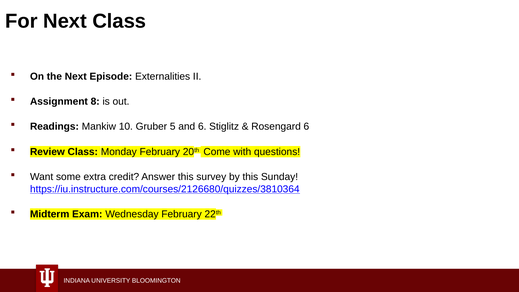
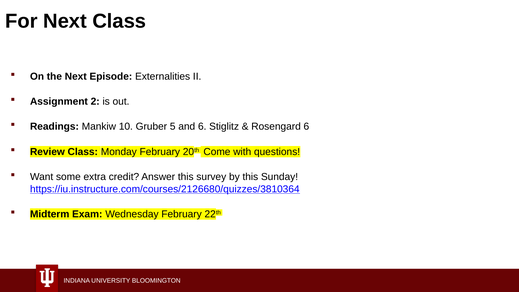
8: 8 -> 2 (95, 102)
